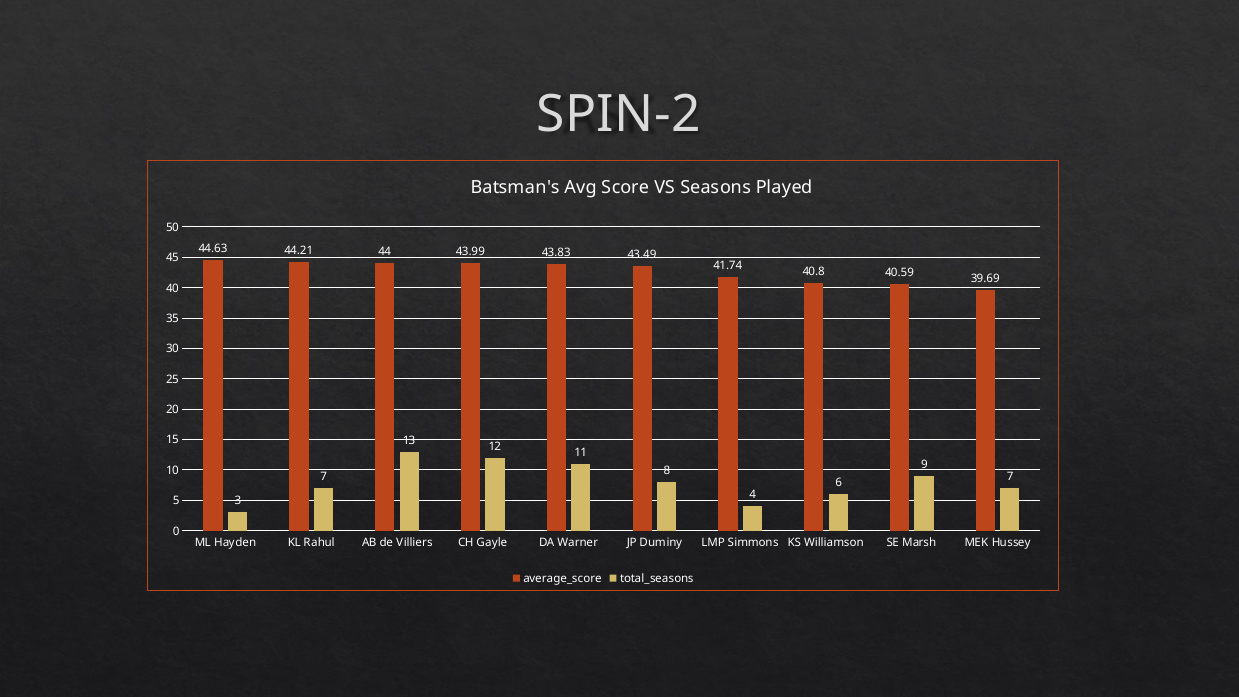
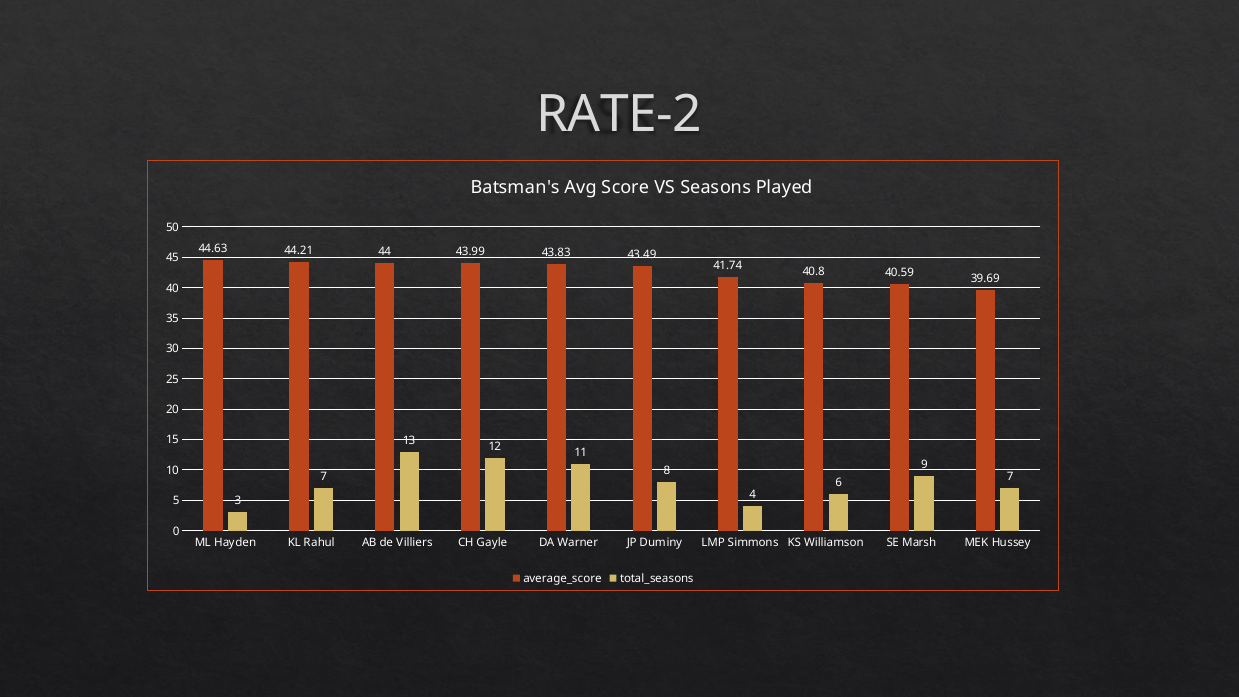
SPIN-2: SPIN-2 -> RATE-2 (619, 115)
